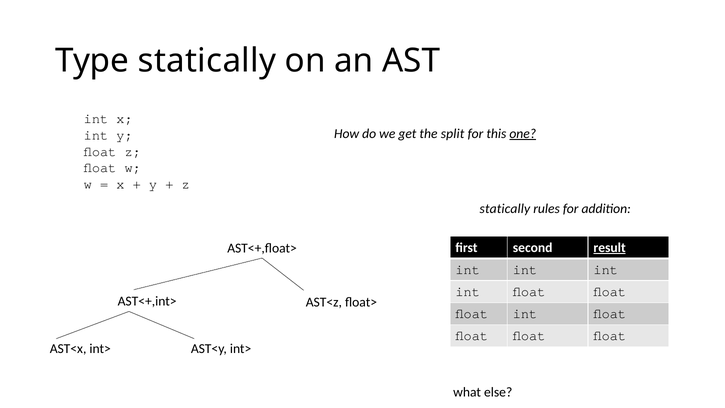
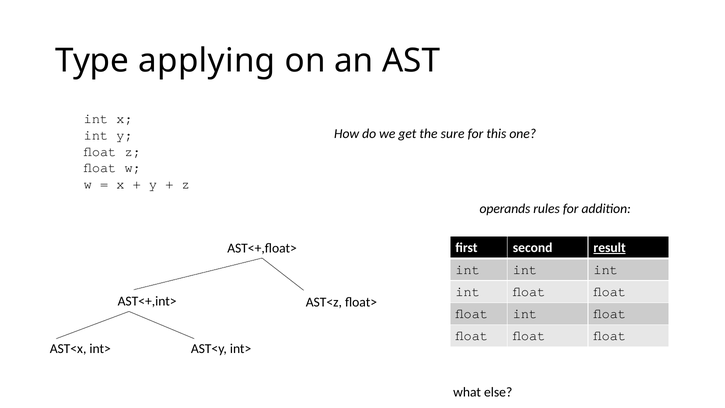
Type statically: statically -> applying (207, 61)
split: split -> sure (453, 134)
one underline: present -> none (523, 134)
statically: statically -> operands (505, 208)
